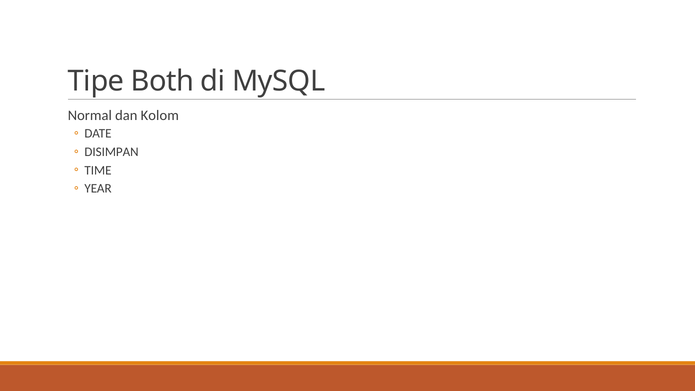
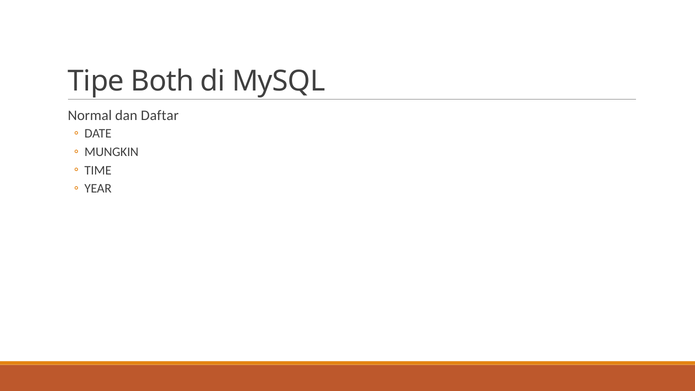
Kolom: Kolom -> Daftar (160, 116)
DISIMPAN: DISIMPAN -> MUNGKIN (112, 152)
